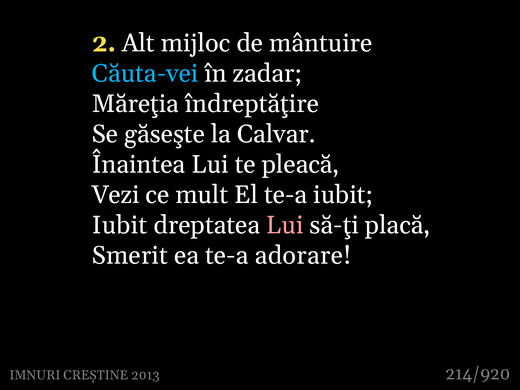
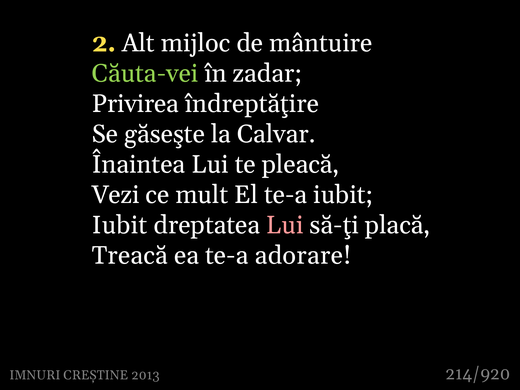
Căuta-vei colour: light blue -> light green (145, 73)
Măreţia: Măreţia -> Privirea (135, 104)
Smerit: Smerit -> Treacă (130, 256)
